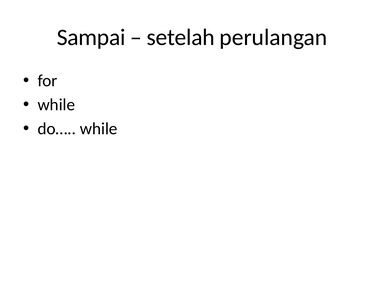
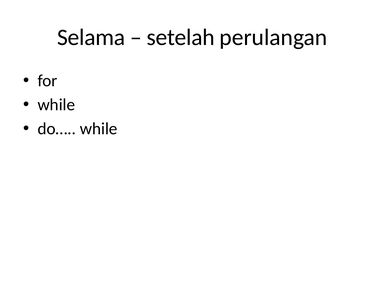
Sampai: Sampai -> Selama (91, 37)
